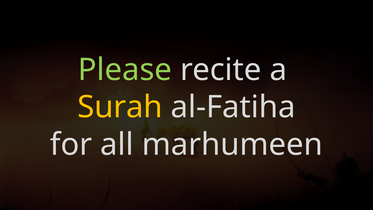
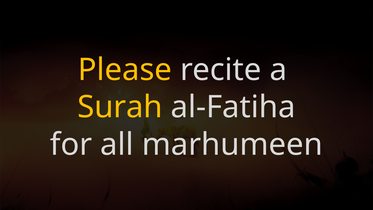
Please colour: light green -> yellow (125, 70)
